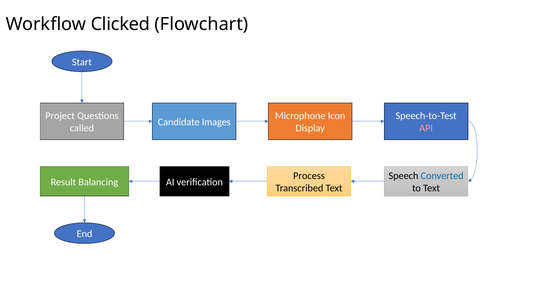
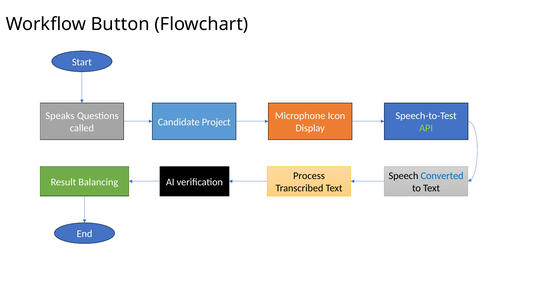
Clicked: Clicked -> Button (120, 24)
Project: Project -> Speaks (60, 116)
Images: Images -> Project (216, 122)
API colour: pink -> light green (426, 128)
